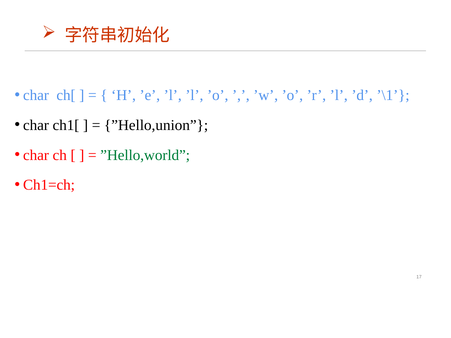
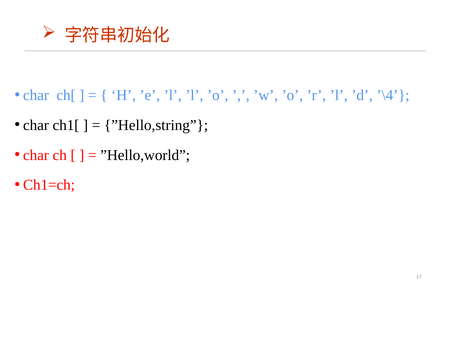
’\1: ’\1 -> ’\4 (393, 95)
”Hello,union: ”Hello,union -> ”Hello,string (156, 125)
”Hello,world colour: green -> black (145, 155)
